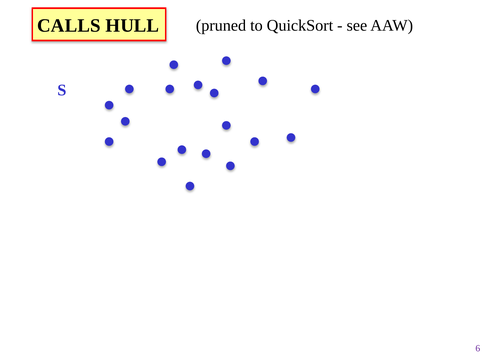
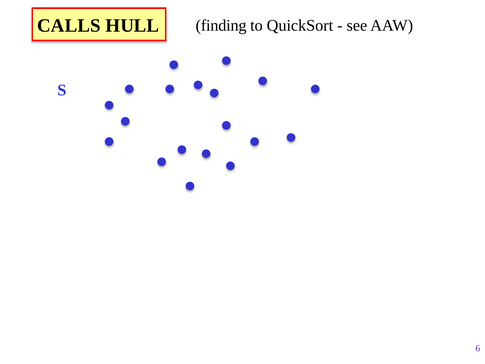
pruned: pruned -> finding (221, 25)
